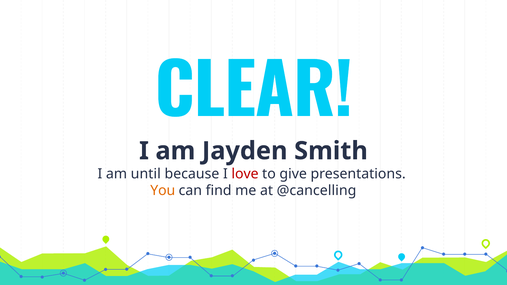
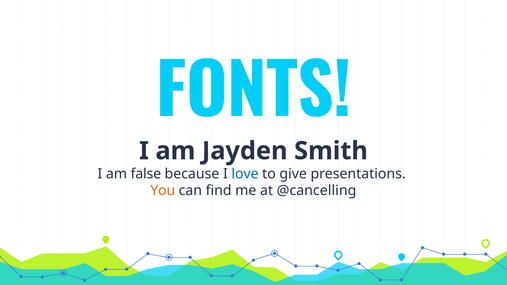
CLEAR: CLEAR -> FONTS (254, 93)
until: until -> false (146, 174)
love colour: red -> blue (245, 174)
